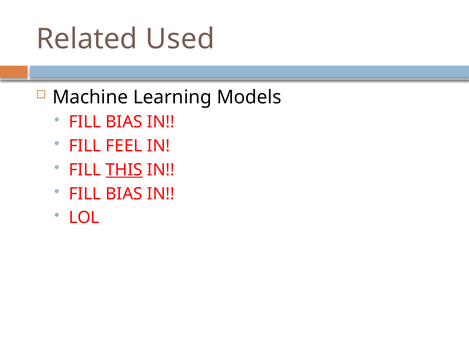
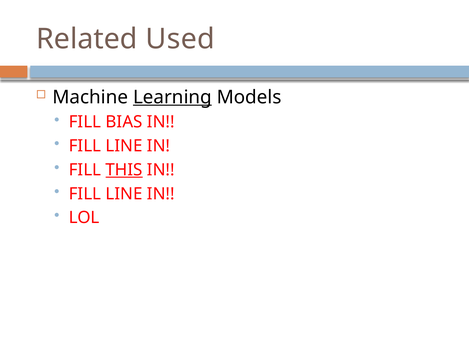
Learning underline: none -> present (172, 97)
FEEL: FEEL -> LINE (124, 146)
BIAS: BIAS -> LINE (124, 194)
